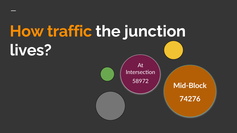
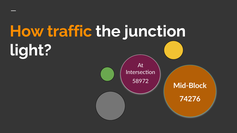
lives: lives -> light (31, 50)
